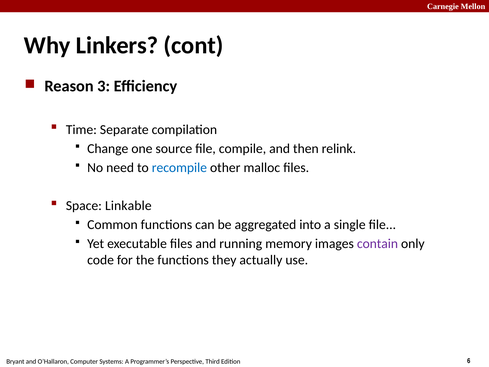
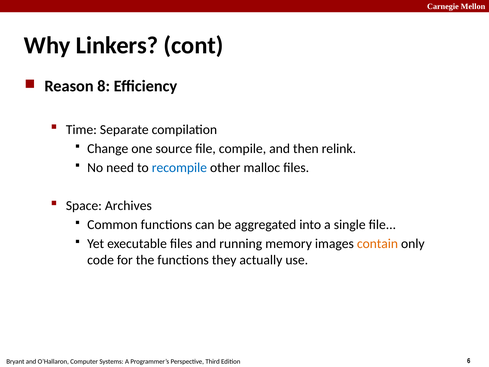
3: 3 -> 8 (104, 86)
Linkable: Linkable -> Archives (128, 206)
contain colour: purple -> orange (377, 244)
